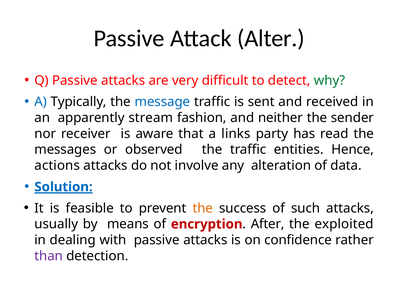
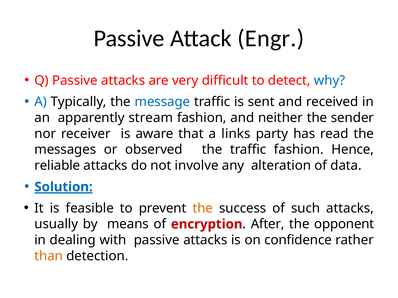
Alter: Alter -> Engr (271, 39)
why colour: green -> blue (330, 81)
traffic entities: entities -> fashion (299, 150)
actions: actions -> reliable (57, 166)
exploited: exploited -> opponent (344, 225)
than colour: purple -> orange (49, 256)
